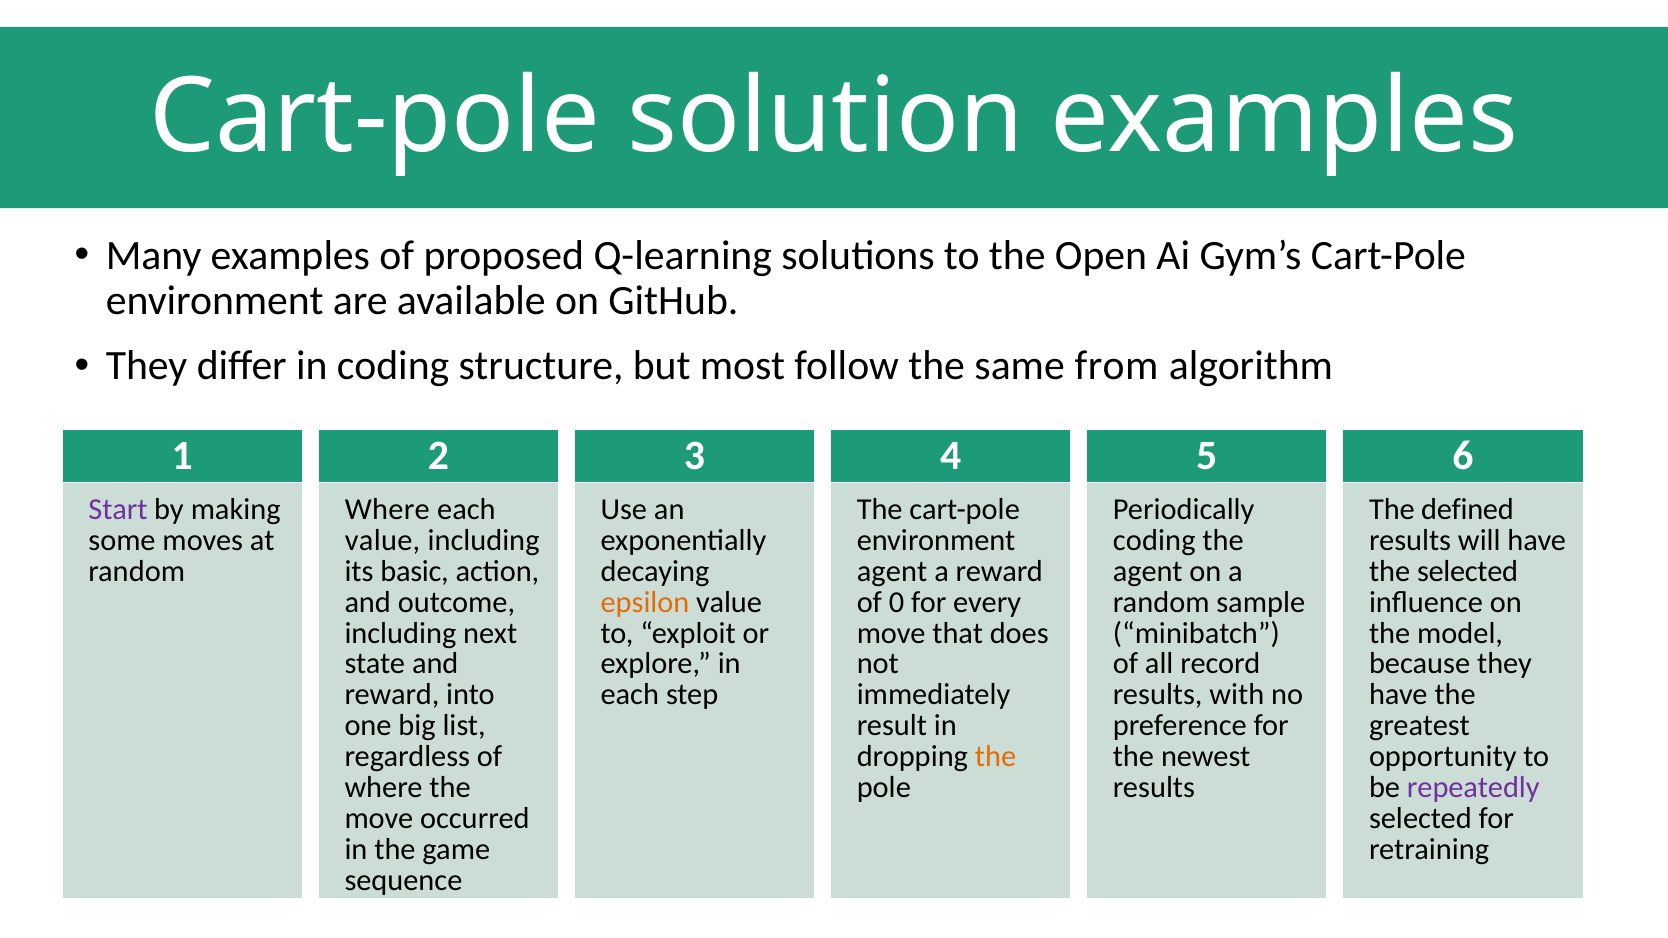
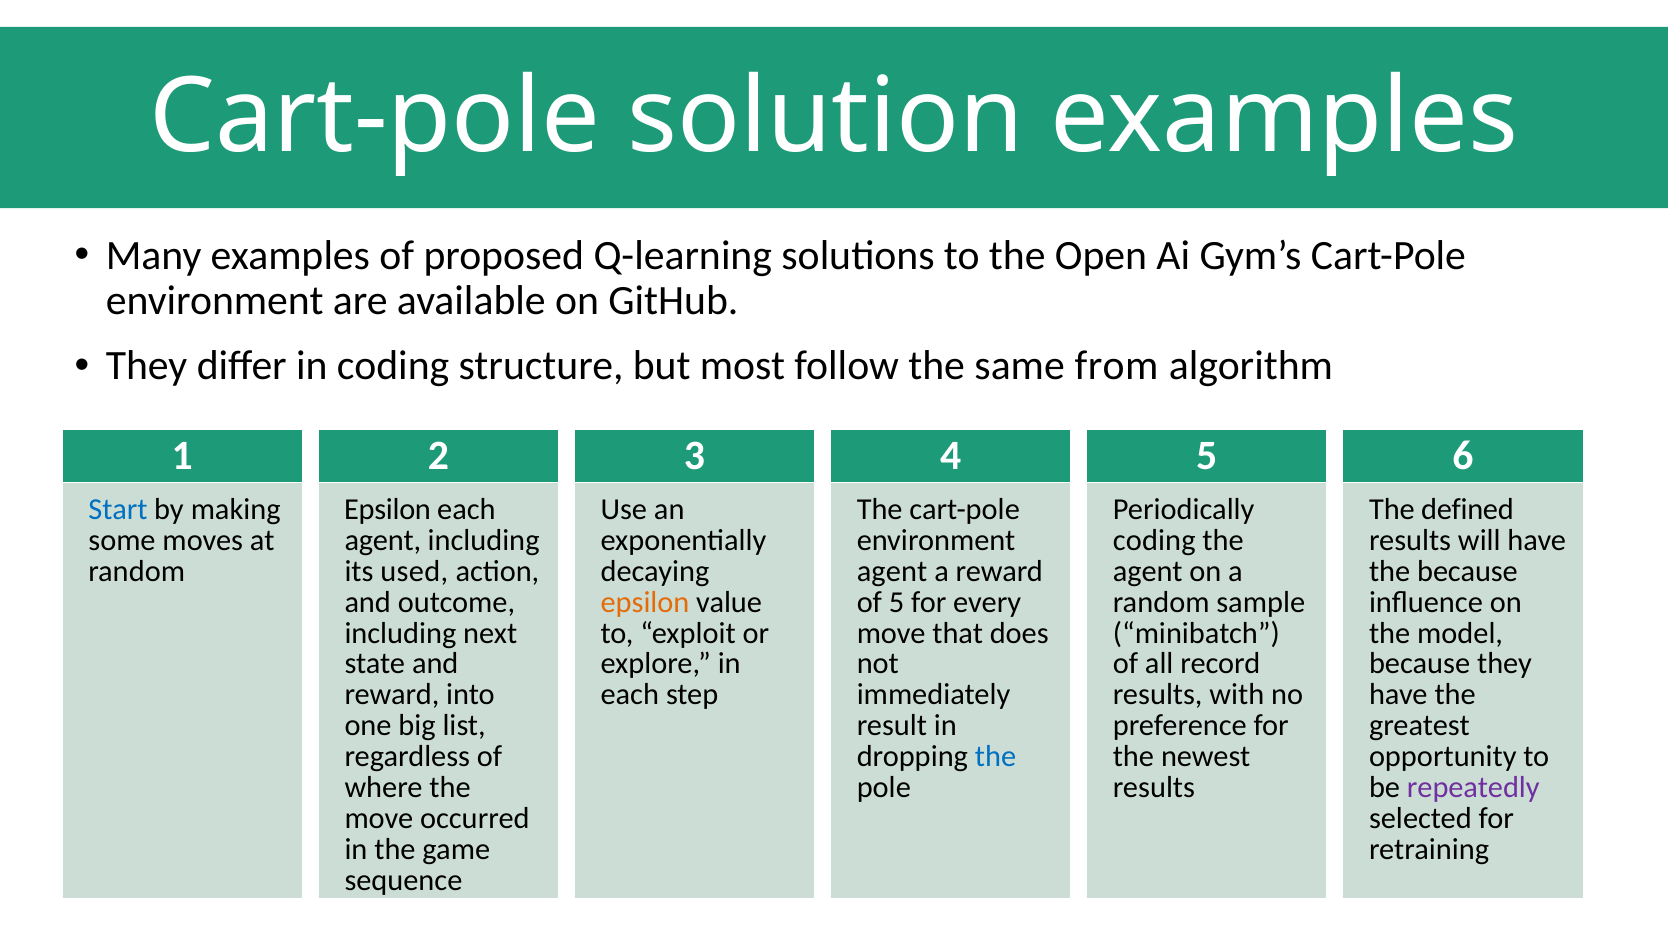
Start colour: purple -> blue (118, 509)
Where: Where -> Epsilon (388, 509)
value: value -> agent (383, 540)
basic: basic -> used (414, 571)
the selected: selected -> because (1467, 571)
of 0: 0 -> 5 (897, 602)
the colour: orange -> blue (996, 757)
